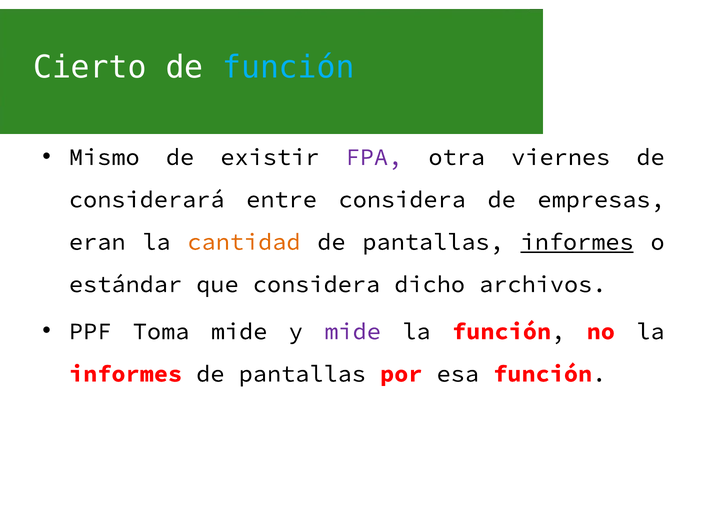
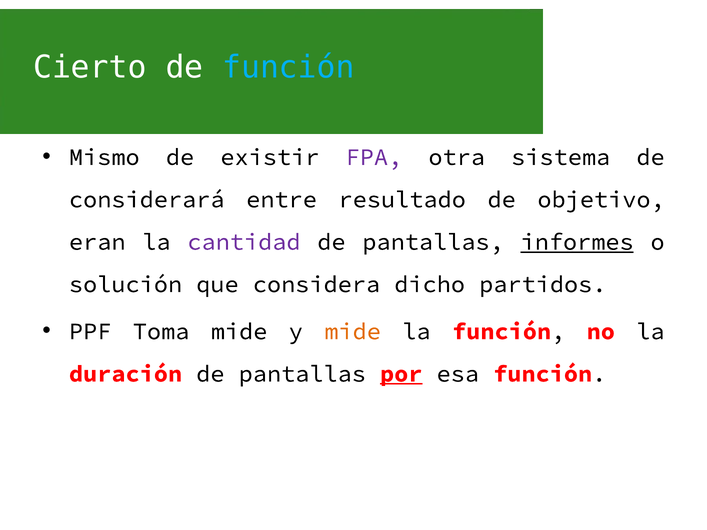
viernes: viernes -> sistema (561, 157)
entre considera: considera -> resultado (402, 200)
empresas: empresas -> objetivo (601, 200)
cantidad colour: orange -> purple (244, 242)
estándar: estándar -> solución (126, 284)
archivos: archivos -> partidos (543, 284)
mide colour: purple -> orange (353, 332)
informes: informes -> duración (126, 374)
por underline: none -> present (401, 374)
